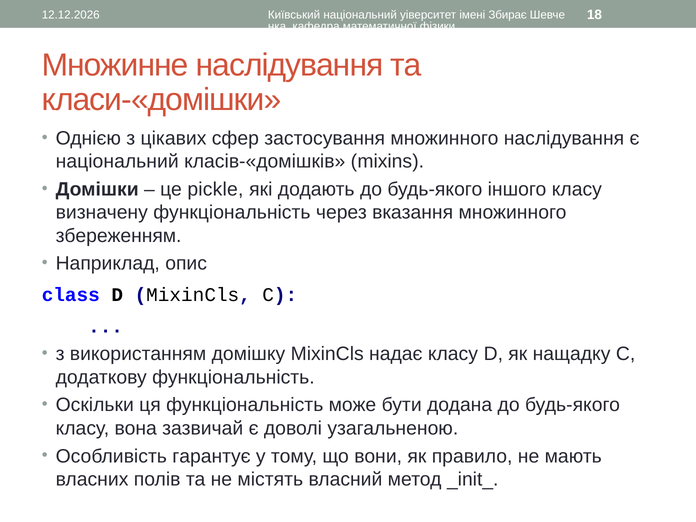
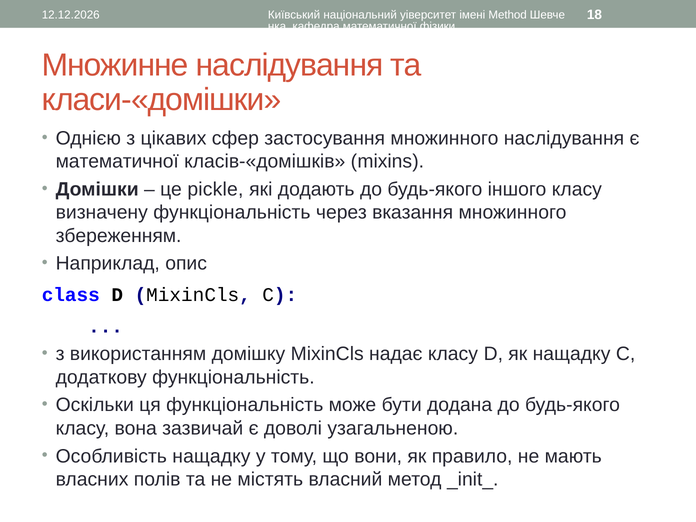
Збирає: Збирає -> Method (508, 15)
національний: національний -> математичної (117, 161)
Особливість гарантує: гарантує -> нащадку (211, 456)
